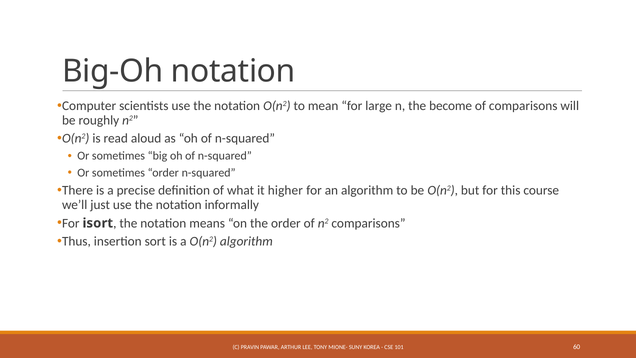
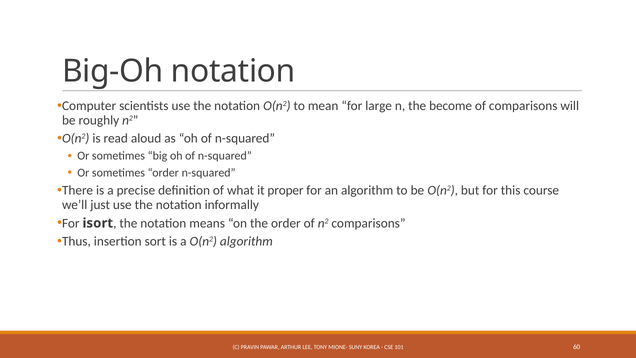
higher: higher -> proper (286, 190)
